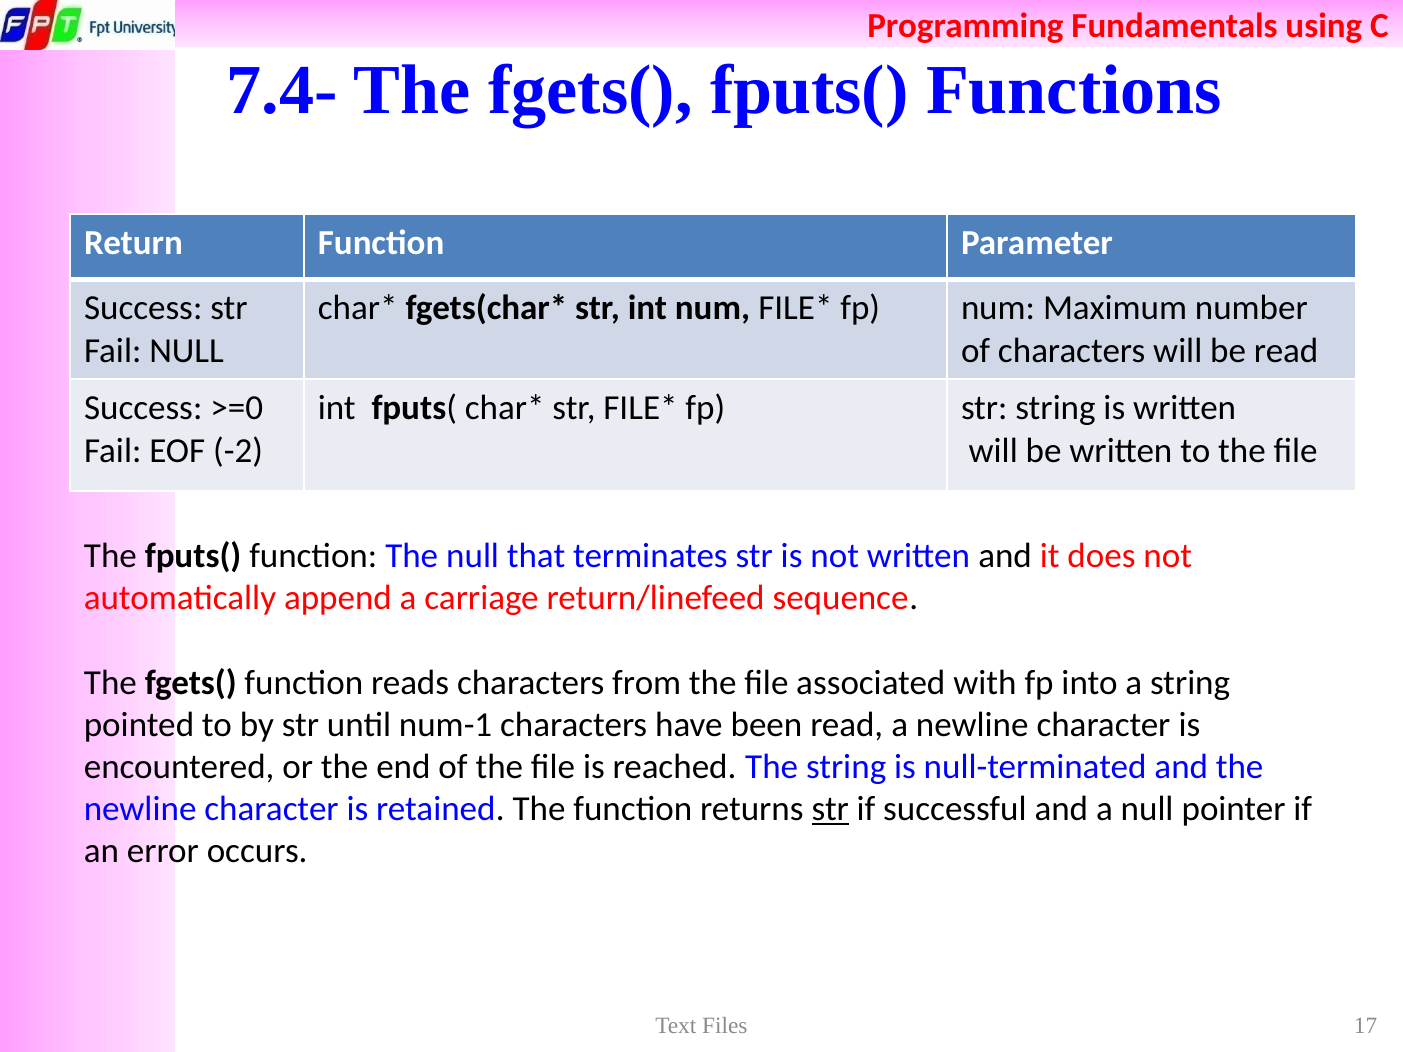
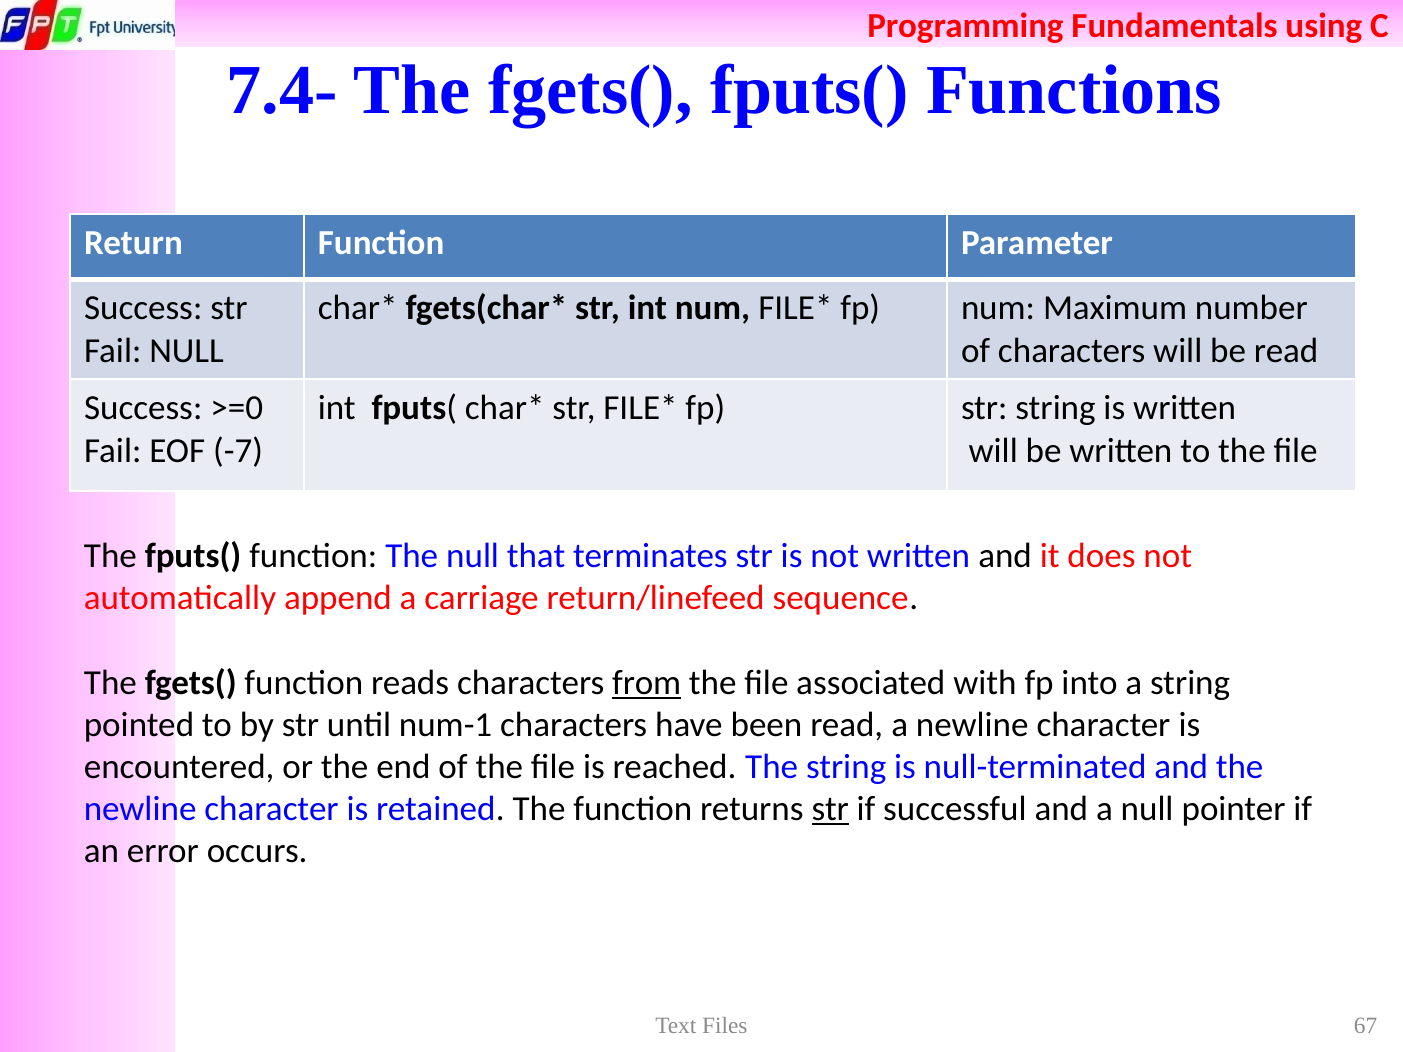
-2: -2 -> -7 (238, 451)
from underline: none -> present (647, 683)
17: 17 -> 67 (1366, 1026)
